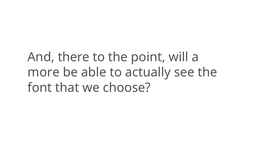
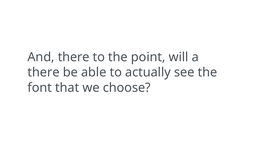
more: more -> there (44, 72)
